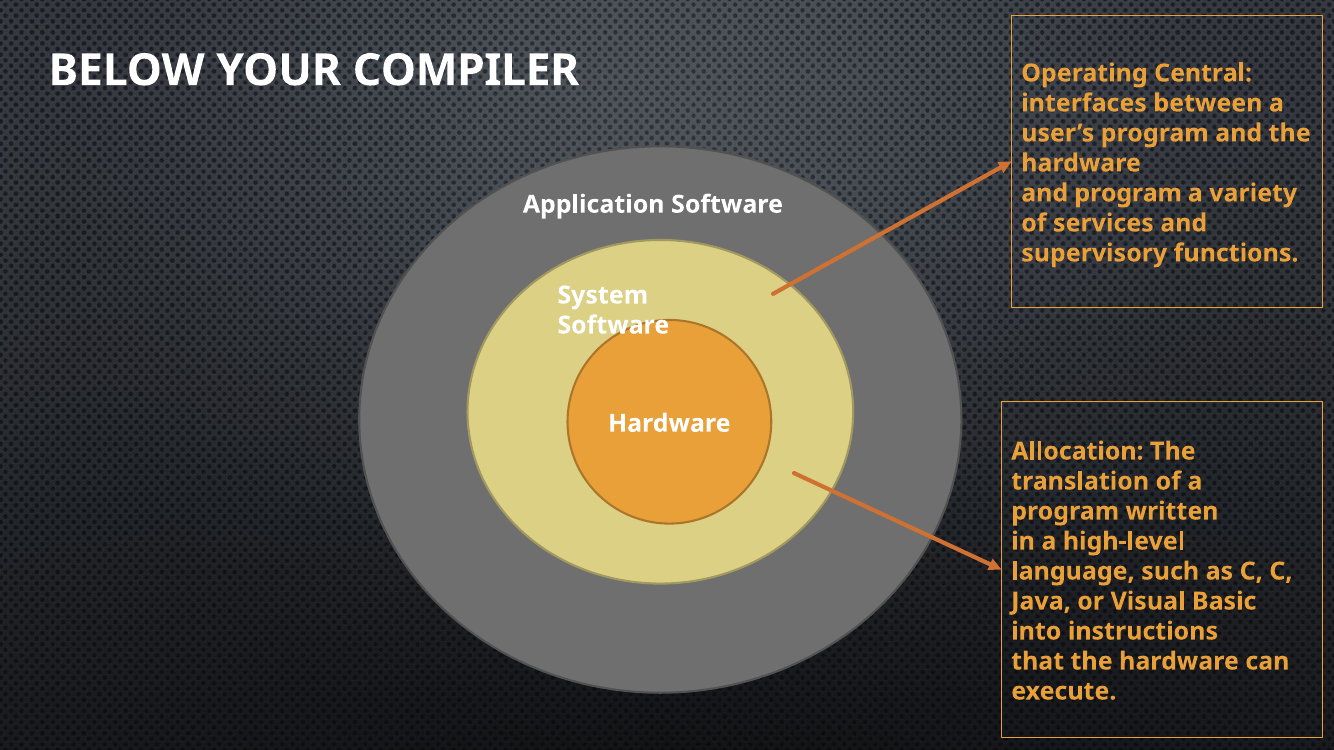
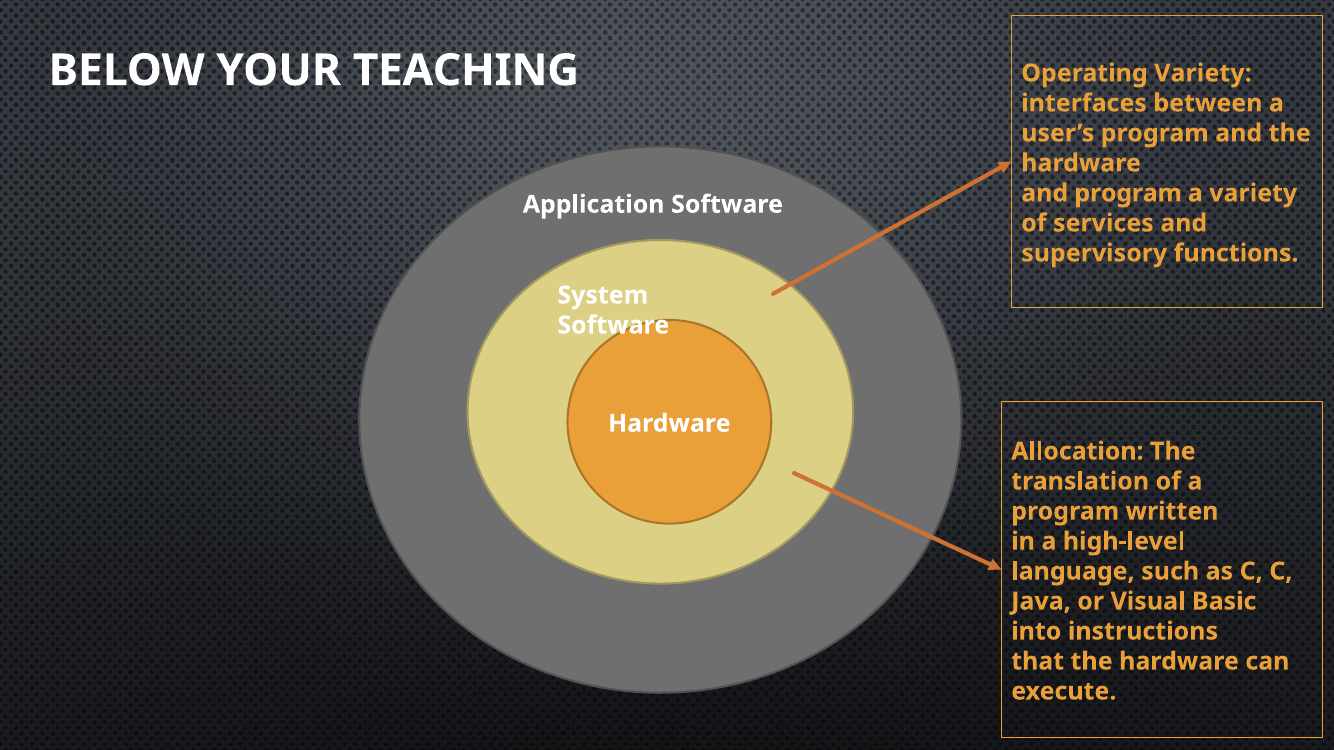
COMPILER: COMPILER -> TEACHING (466, 71)
Operating Central: Central -> Variety (1203, 73)
